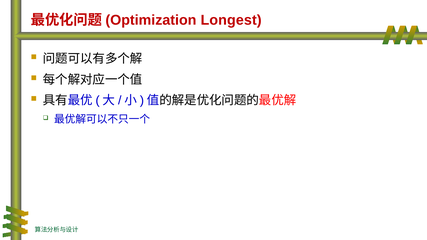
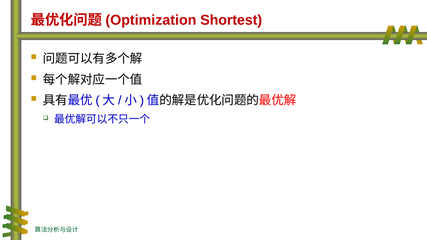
Longest: Longest -> Shortest (231, 20)
